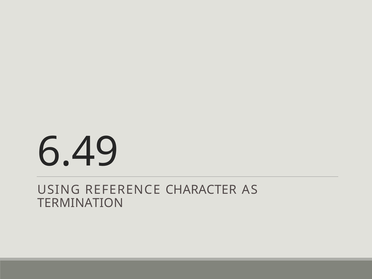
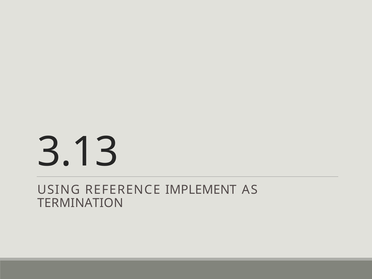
6.49: 6.49 -> 3.13 (78, 152)
CHARACTER: CHARACTER -> IMPLEMENT (201, 190)
